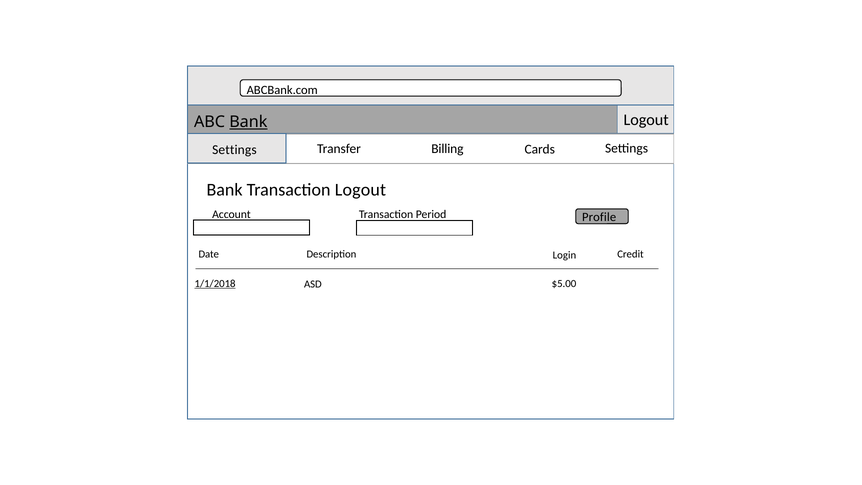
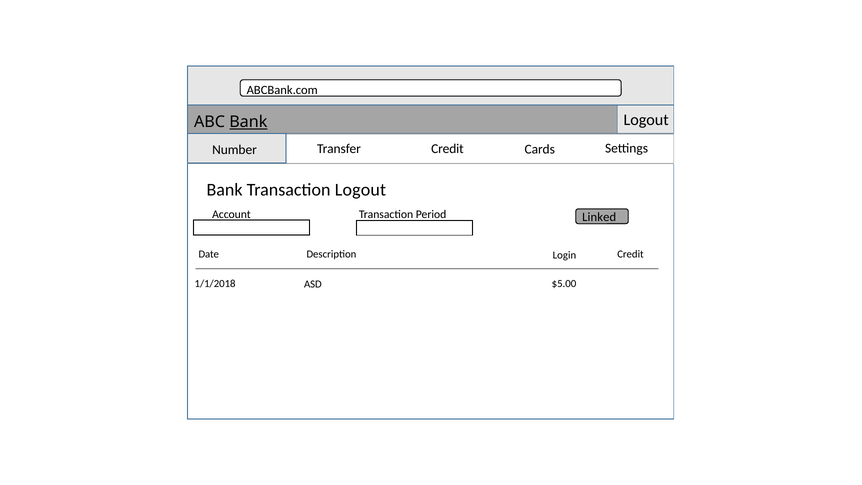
Transfer Billing: Billing -> Credit (447, 149)
Settings: Settings -> Number (234, 150)
Profile: Profile -> Linked (599, 217)
1/1/2018 underline: present -> none (215, 284)
